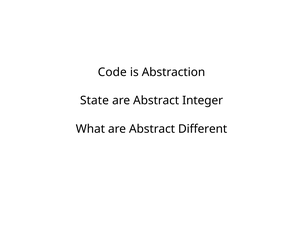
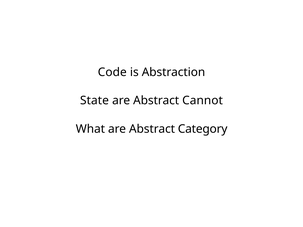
Integer: Integer -> Cannot (203, 101)
Different: Different -> Category (203, 129)
